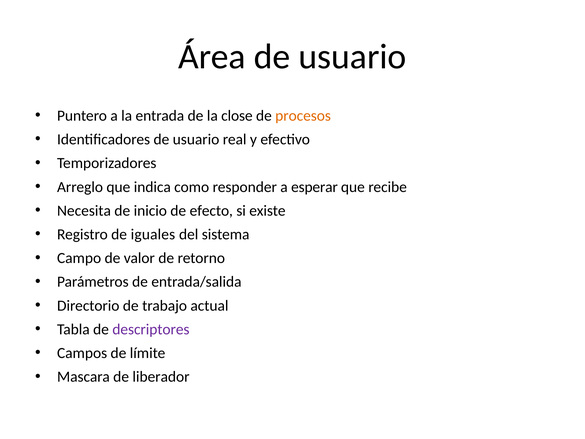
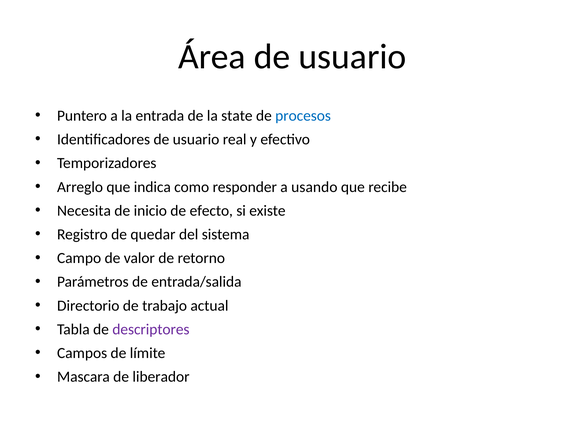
close: close -> state (237, 116)
procesos colour: orange -> blue (303, 116)
esperar: esperar -> usando (314, 187)
iguales: iguales -> quedar (153, 234)
